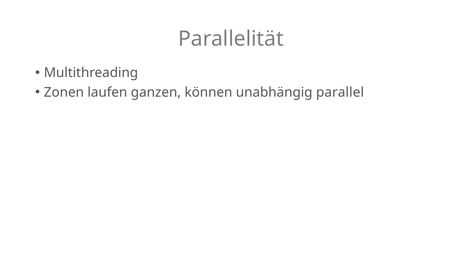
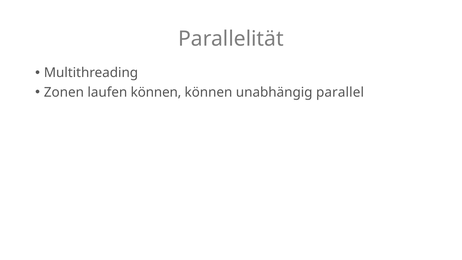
laufen ganzen: ganzen -> können (156, 92)
